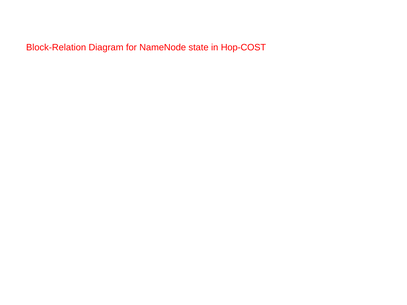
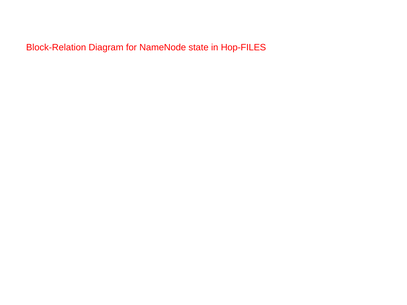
Hop-COST: Hop-COST -> Hop-FILES (243, 47)
